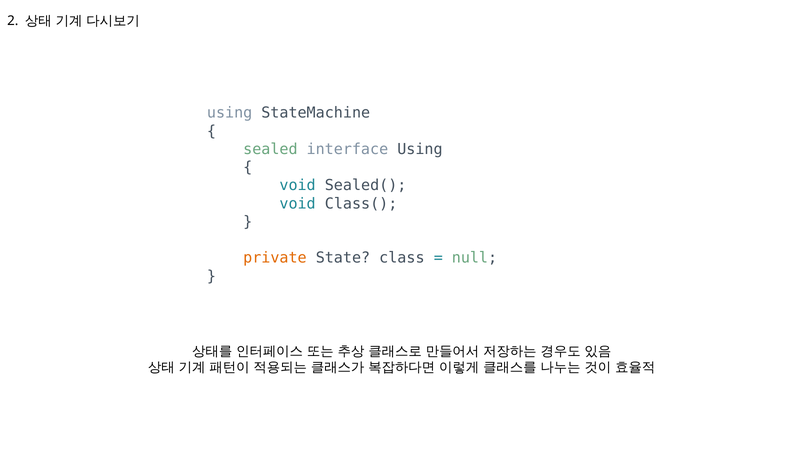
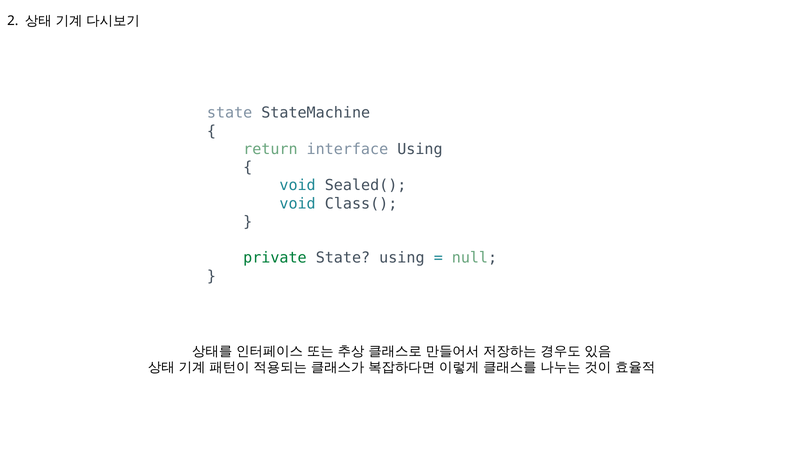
using: using -> state (230, 113)
sealed: sealed -> return (270, 149)
private colour: orange -> green (275, 258)
State class: class -> using (402, 258)
